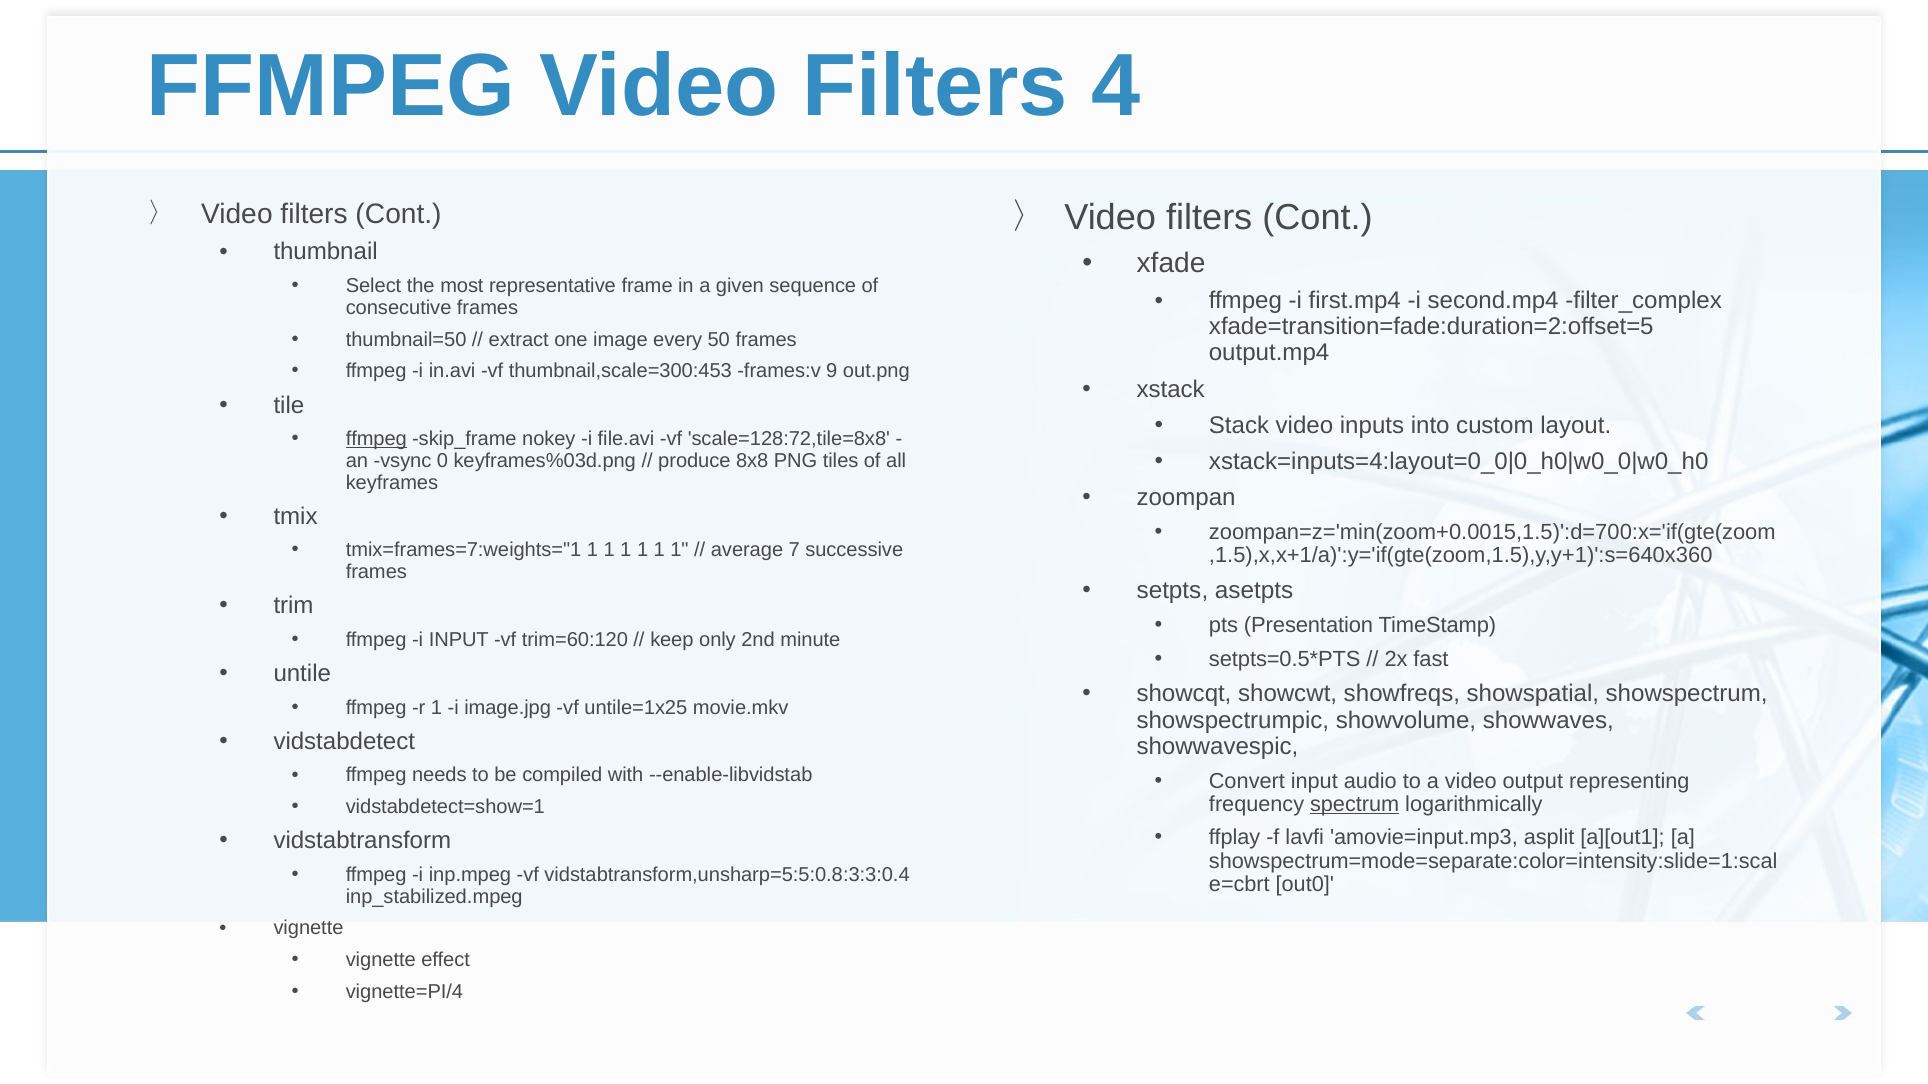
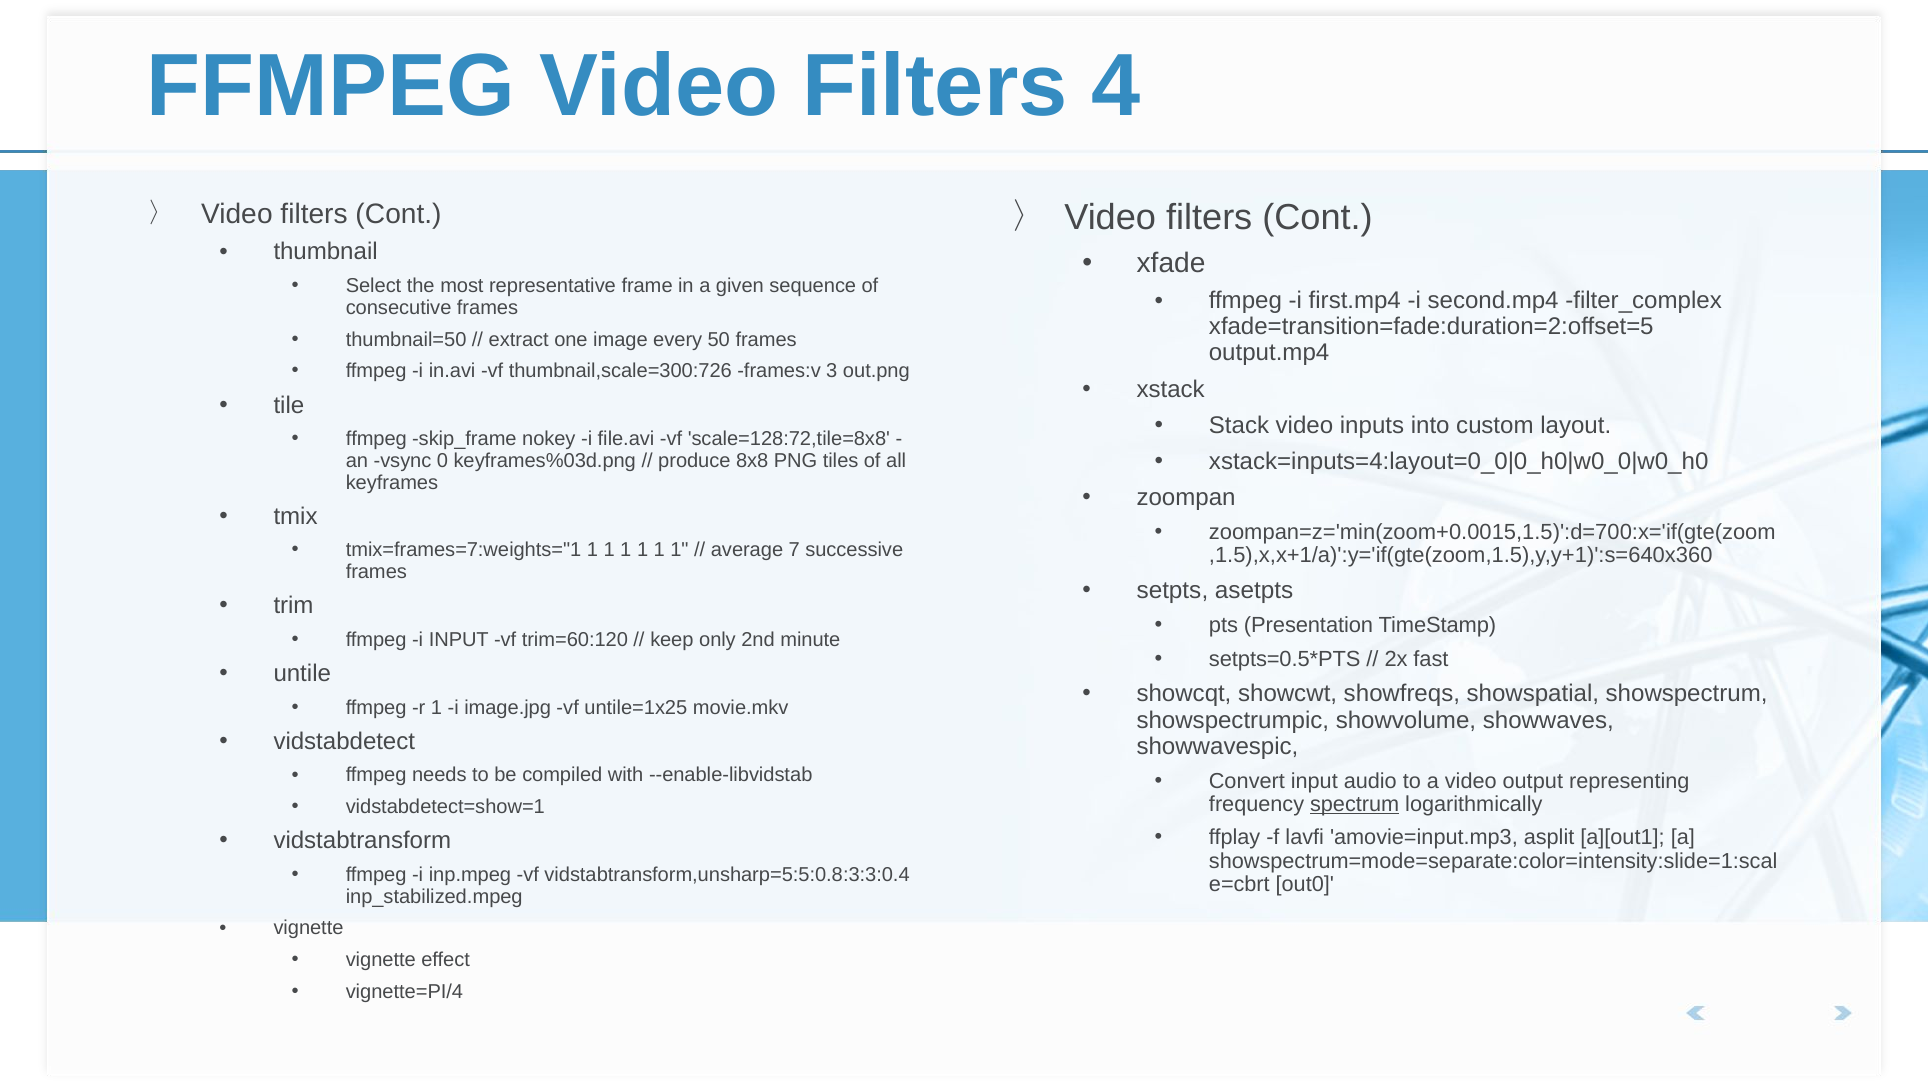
thumbnail,scale=300:453: thumbnail,scale=300:453 -> thumbnail,scale=300:726 (620, 371)
9: 9 -> 3 (832, 371)
ffmpeg underline: present -> none (376, 439)
